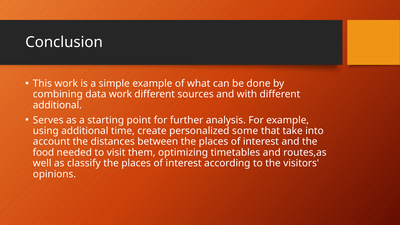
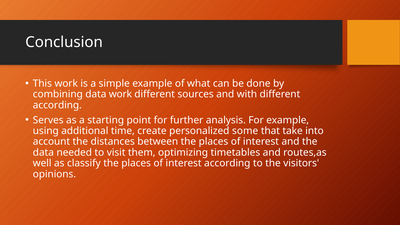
additional: additional -> according (57, 105)
food: food -> data (43, 152)
